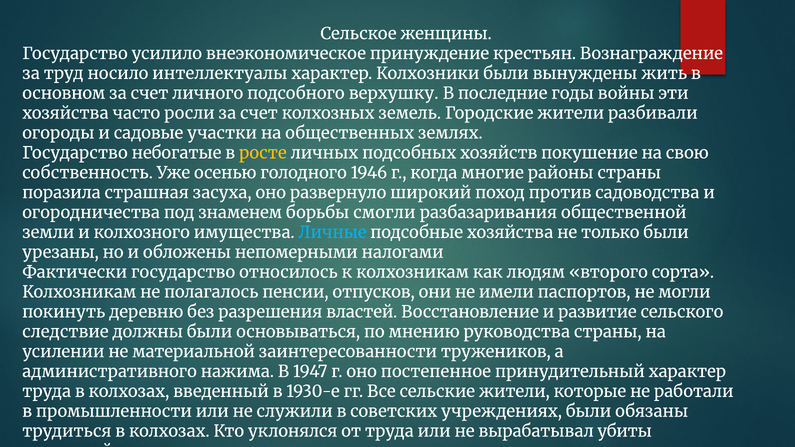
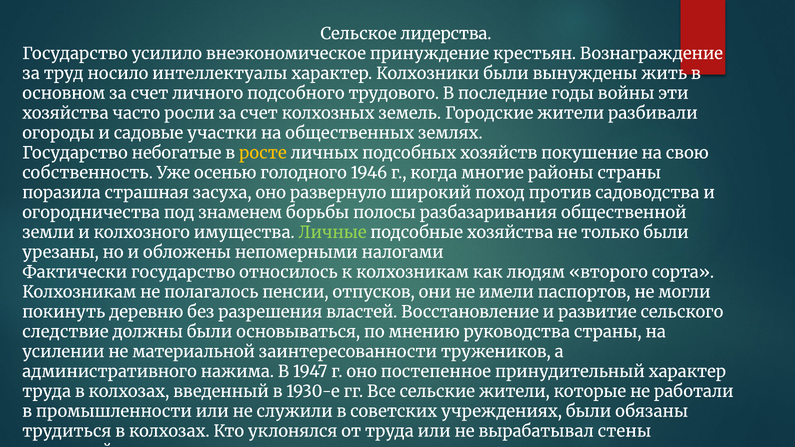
женщины: женщины -> лидерства (446, 34)
верхушку: верхушку -> трудового (394, 93)
смогли: смогли -> полосы (385, 213)
Личные colour: light blue -> light green (333, 233)
убиты: убиты -> стены (624, 431)
